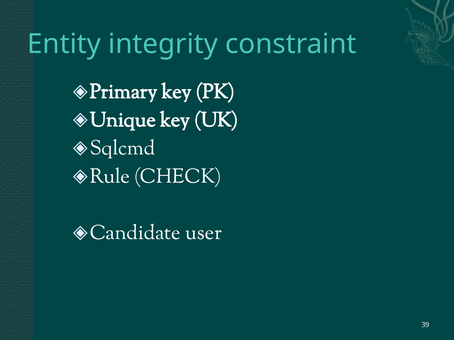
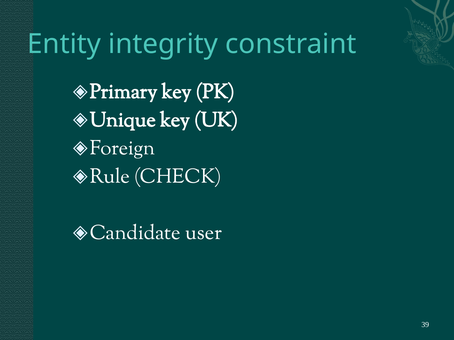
Sqlcmd: Sqlcmd -> Foreign (122, 148)
